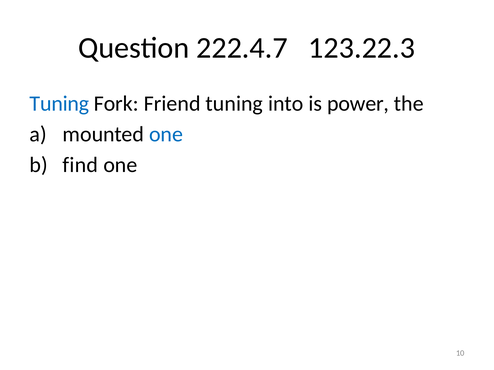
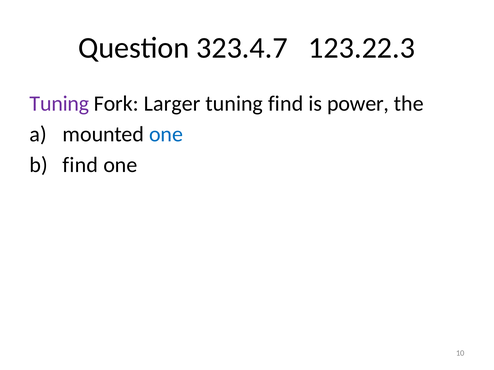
222.4.7: 222.4.7 -> 323.4.7 (242, 48)
Tuning colour: blue -> purple (59, 104)
Friend: Friend -> Larger (172, 104)
tuning into: into -> find (286, 104)
